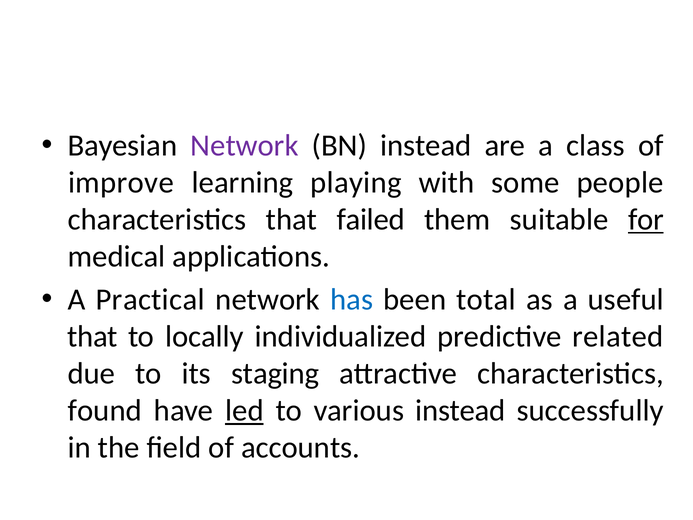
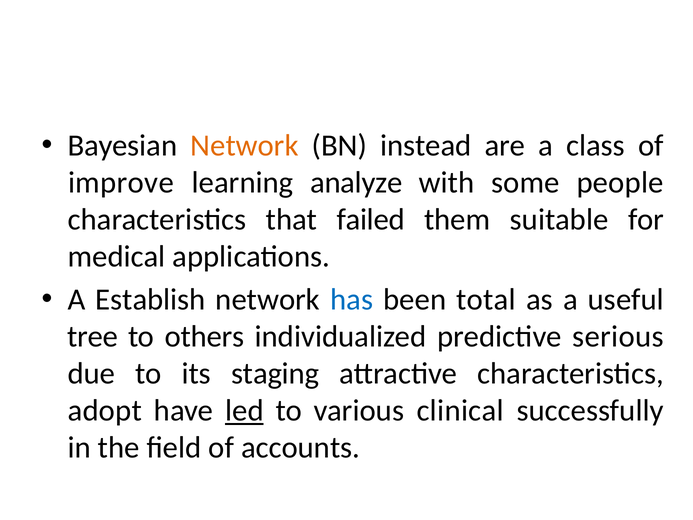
Network colour: purple -> orange (245, 145)
playing: playing -> analyze (356, 182)
for underline: present -> none (646, 219)
Practical: Practical -> Establish (150, 300)
that: that -> tree (92, 337)
locally: locally -> others (205, 337)
related: related -> serious (618, 337)
found: found -> adopt (105, 411)
various instead: instead -> clinical (460, 411)
